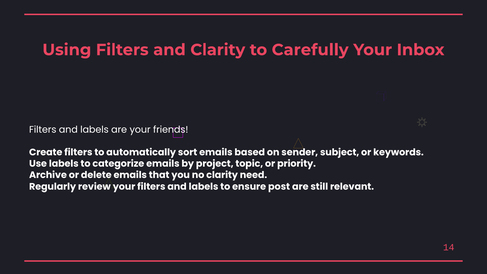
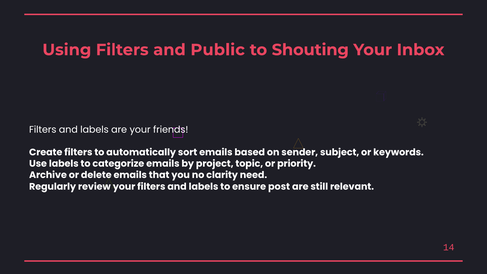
and Clarity: Clarity -> Public (218, 50)
Carefully: Carefully -> Shouting (310, 50)
